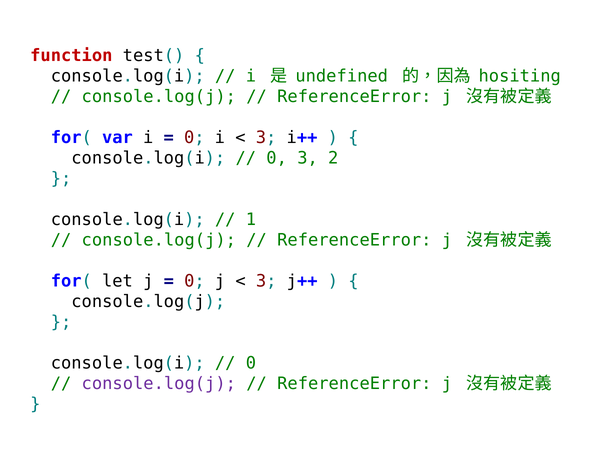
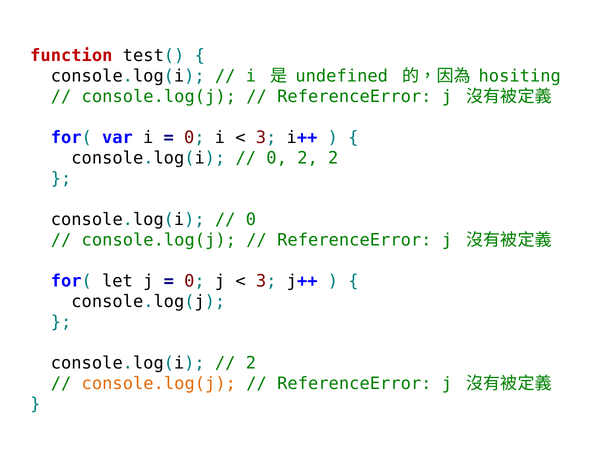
0 3: 3 -> 2 (308, 158)
1: 1 -> 0 (251, 219)
0: 0 -> 2 (251, 363)
console.log(j colour: purple -> orange (159, 383)
